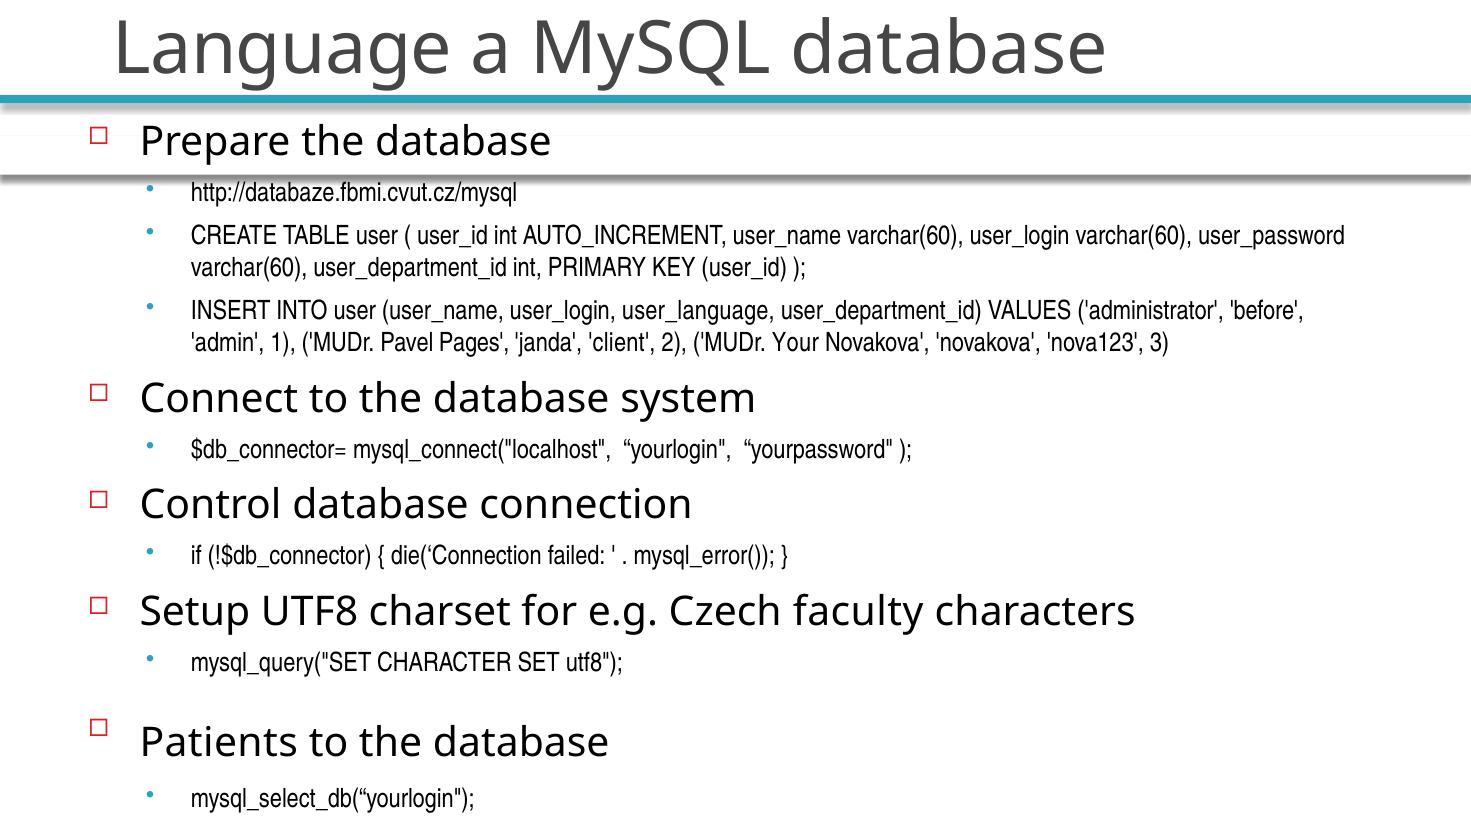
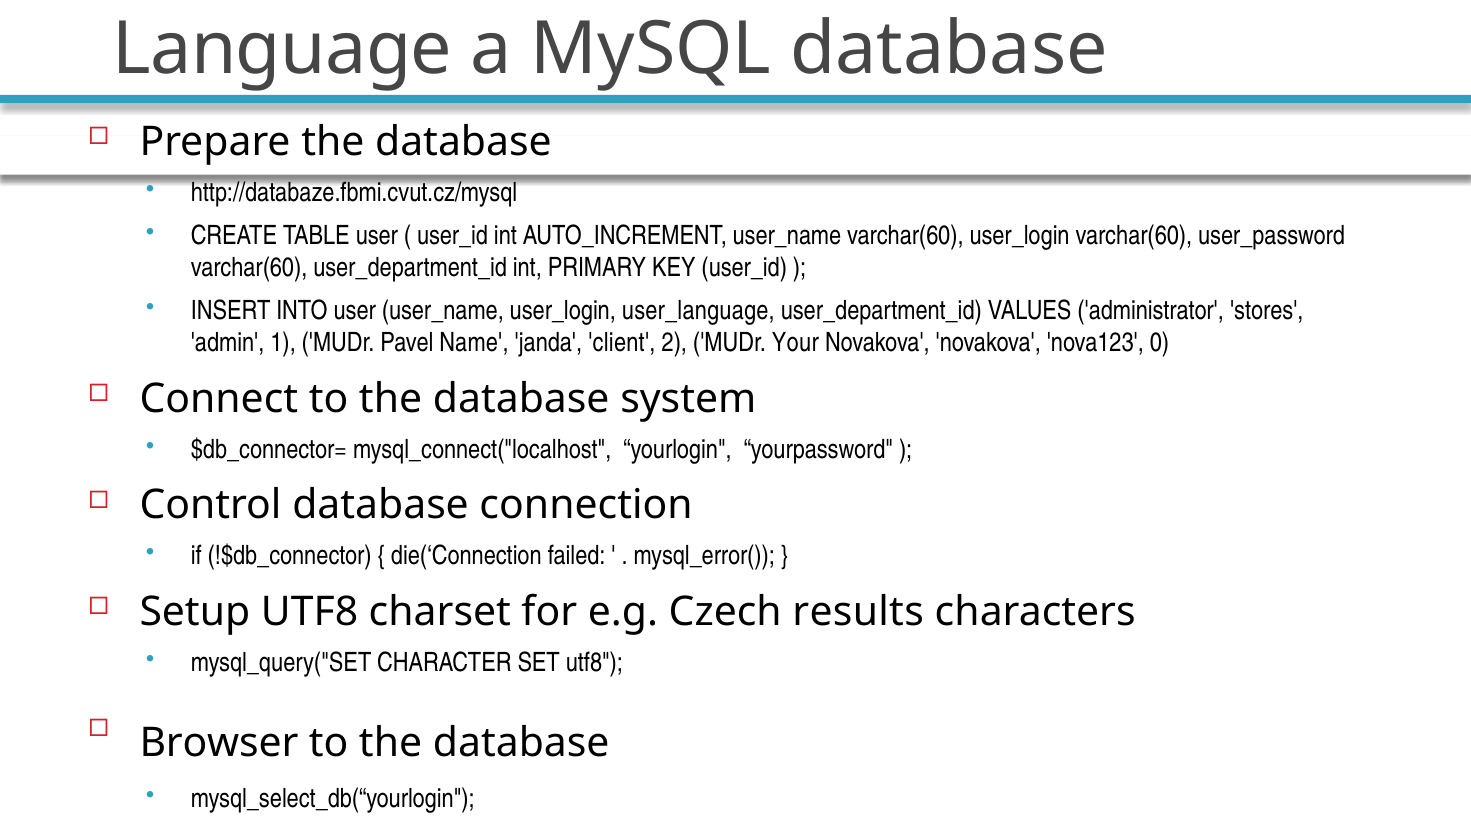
before: before -> stores (1267, 311)
Pages: Pages -> Name (474, 343)
3: 3 -> 0 (1159, 343)
faculty: faculty -> results (858, 612)
Patients: Patients -> Browser (219, 743)
